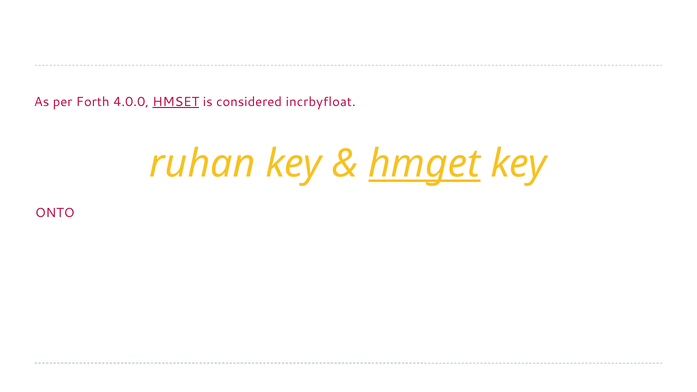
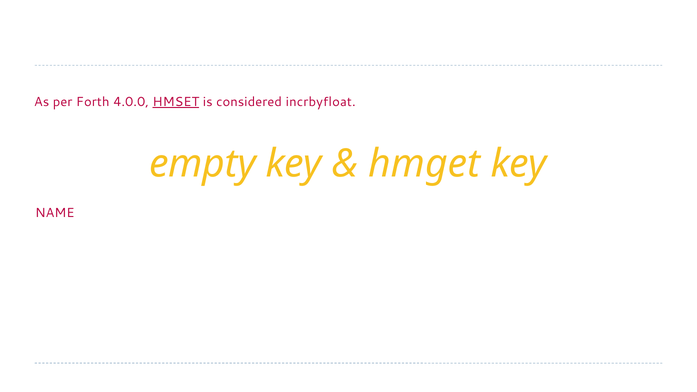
ruhan: ruhan -> empty (203, 164)
hmget underline: present -> none (424, 164)
ONTO: ONTO -> NAME (55, 213)
